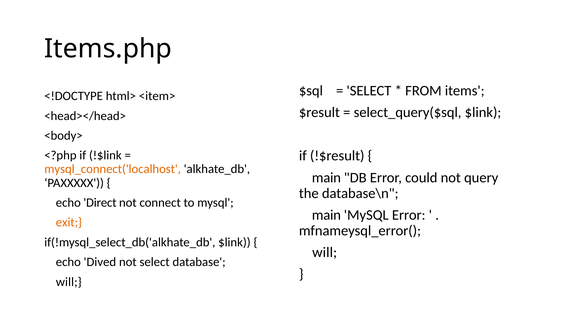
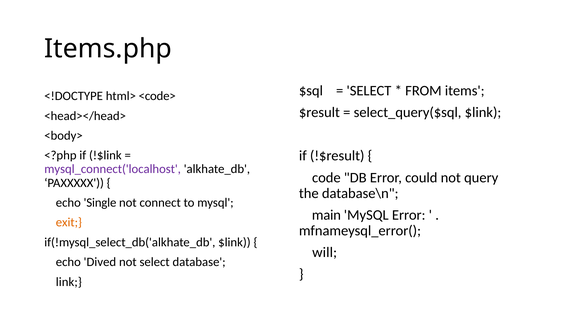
<item>: <item> -> <code> (157, 96)
mysql_connect('localhost colour: orange -> purple (113, 169)
main: main -> code (326, 177)
Direct: Direct -> Single (100, 203)
will: will -> link (69, 282)
